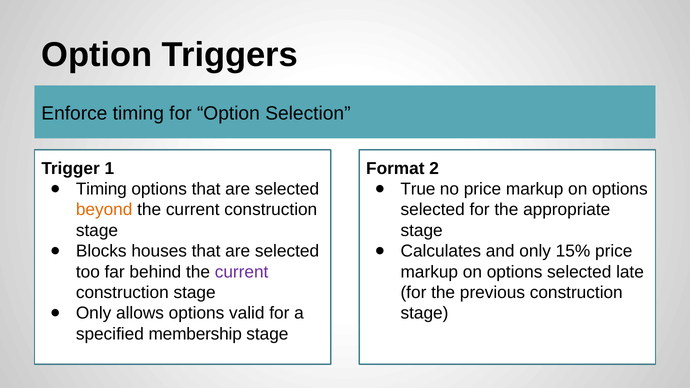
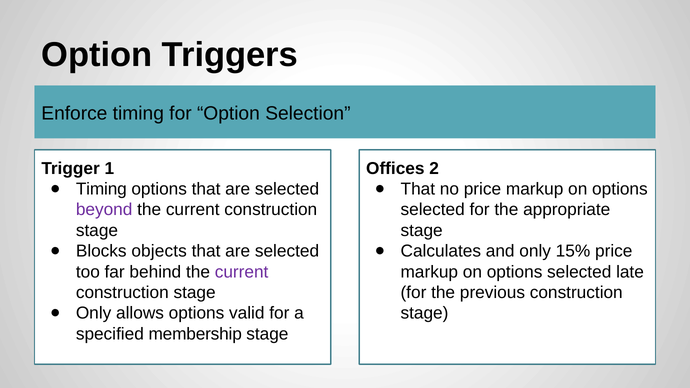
Format: Format -> Offices (395, 168)
True: True -> That (418, 189)
beyond colour: orange -> purple (104, 210)
houses: houses -> objects (159, 251)
